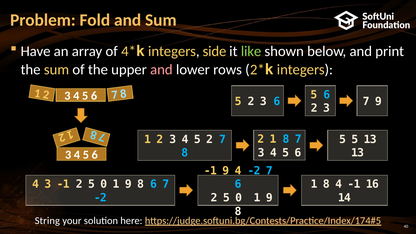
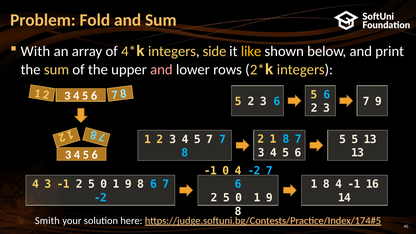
Have: Have -> With (35, 51)
like colour: light green -> yellow (251, 51)
4 5 2: 2 -> 7 (210, 139)
-1 9: 9 -> 0 (226, 171)
String: String -> Smith (47, 221)
